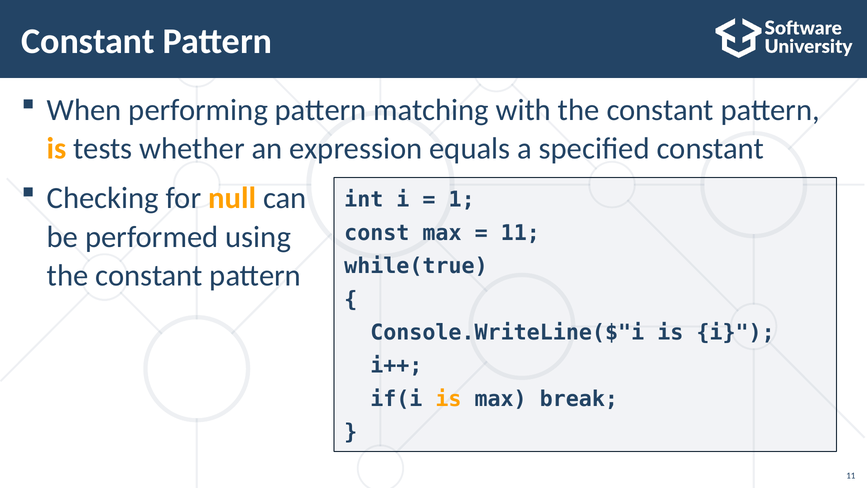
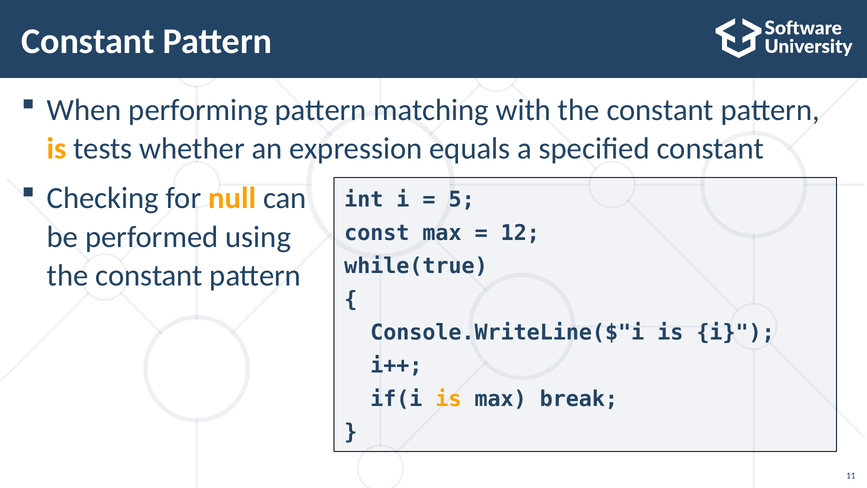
1: 1 -> 5 (462, 200)
11: 11 -> 12 (520, 233)
